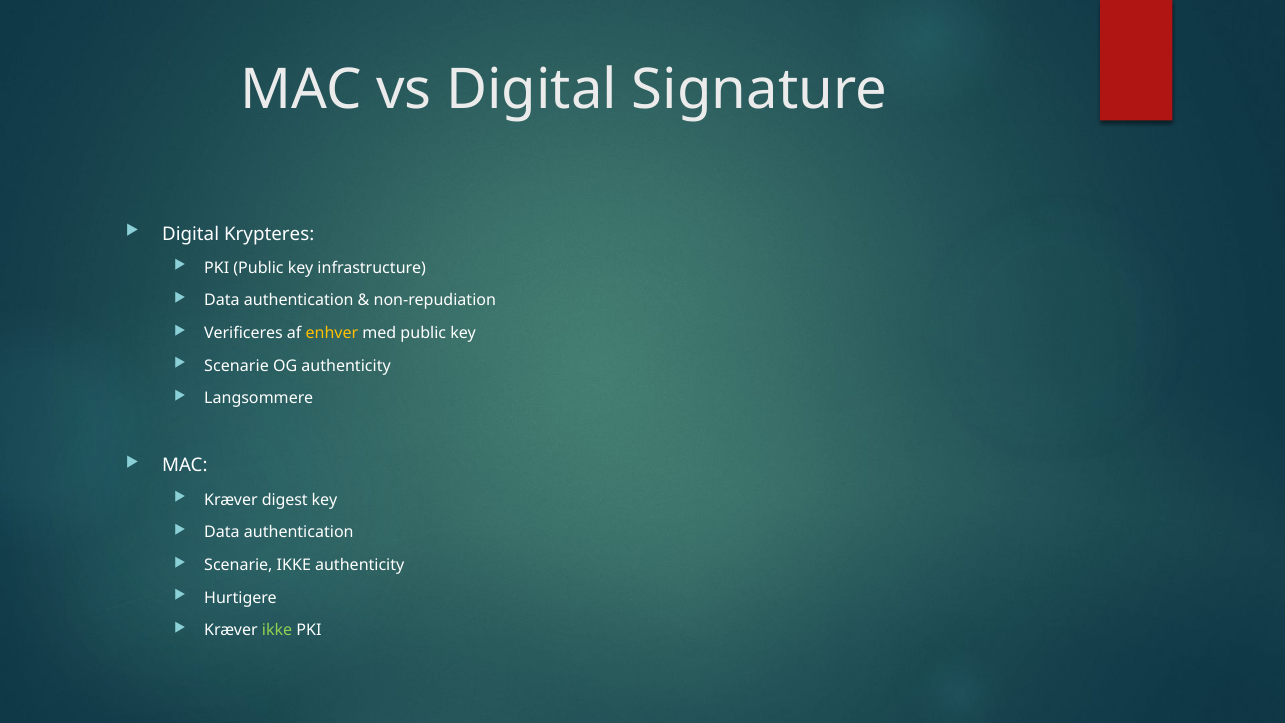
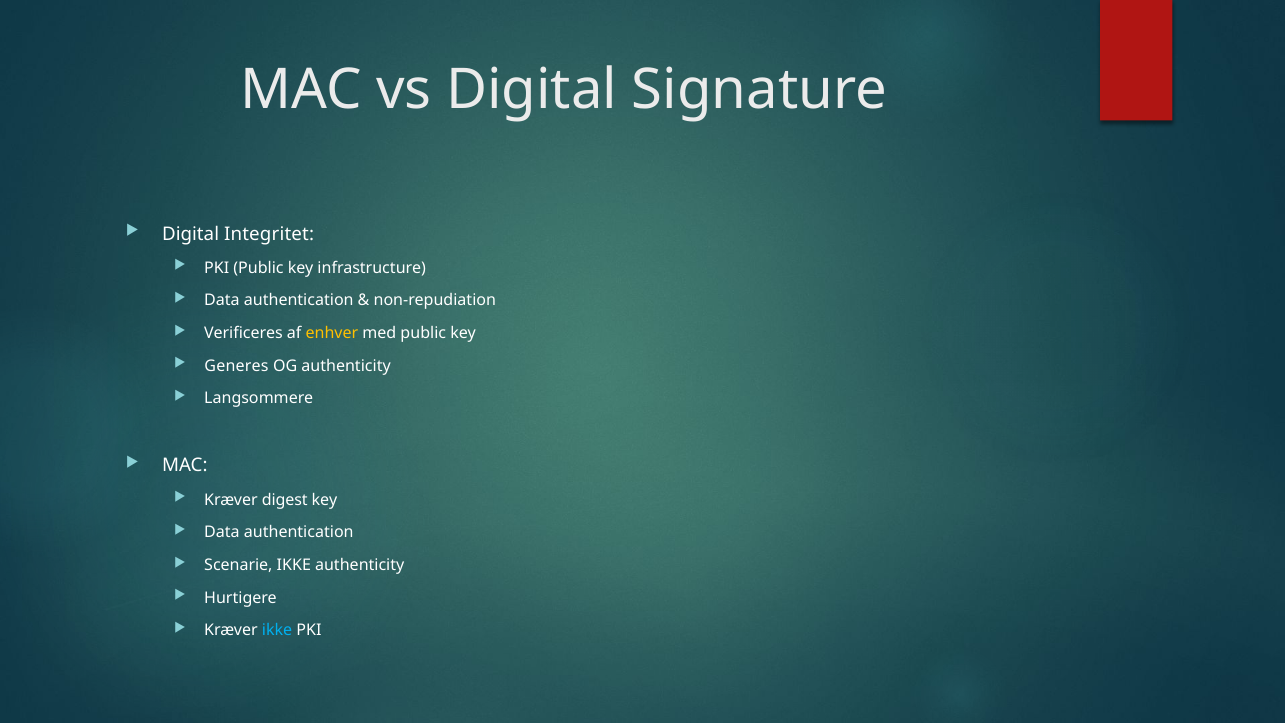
Krypteres: Krypteres -> Integritet (269, 234)
Scenarie: Scenarie -> Generes (236, 366)
ikke colour: light green -> light blue (277, 630)
